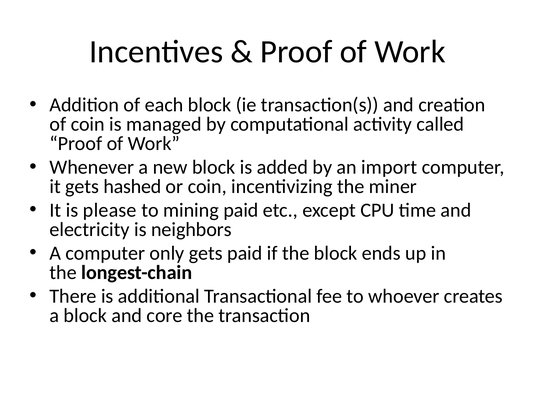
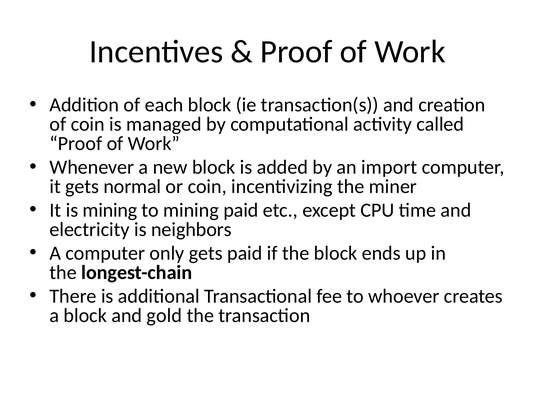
hashed: hashed -> normal (132, 187)
is please: please -> mining (110, 210)
core: core -> gold (164, 316)
